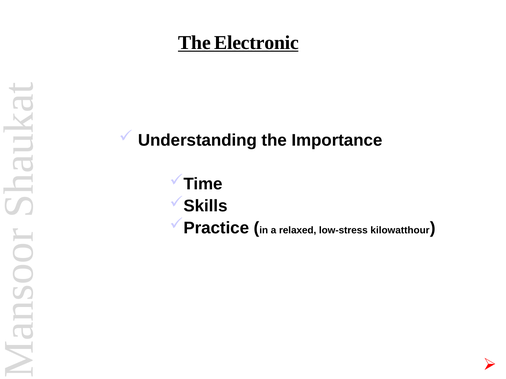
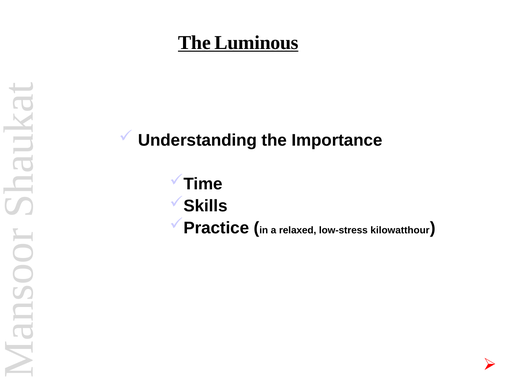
Electronic: Electronic -> Luminous (257, 43)
